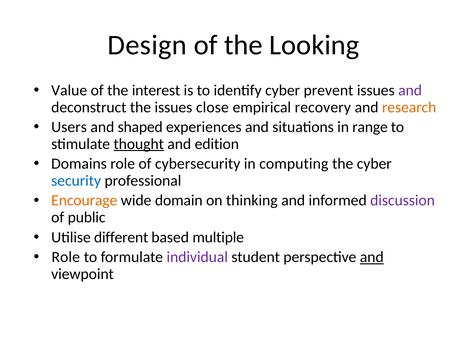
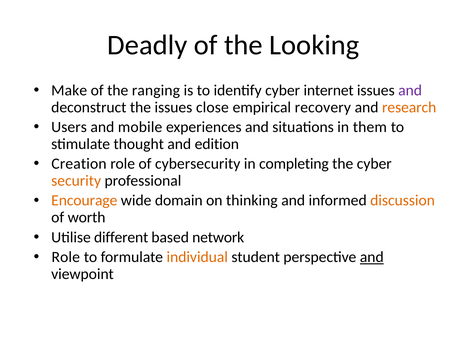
Design: Design -> Deadly (147, 45)
Value: Value -> Make (69, 91)
interest: interest -> ranging (156, 91)
prevent: prevent -> internet (329, 91)
shaped: shaped -> mobile (140, 127)
range: range -> them (370, 127)
thought underline: present -> none (139, 144)
Domains: Domains -> Creation (79, 164)
computing: computing -> completing (294, 164)
security colour: blue -> orange (76, 181)
discussion colour: purple -> orange (403, 201)
public: public -> worth (87, 217)
multiple: multiple -> network (218, 237)
individual colour: purple -> orange (197, 257)
